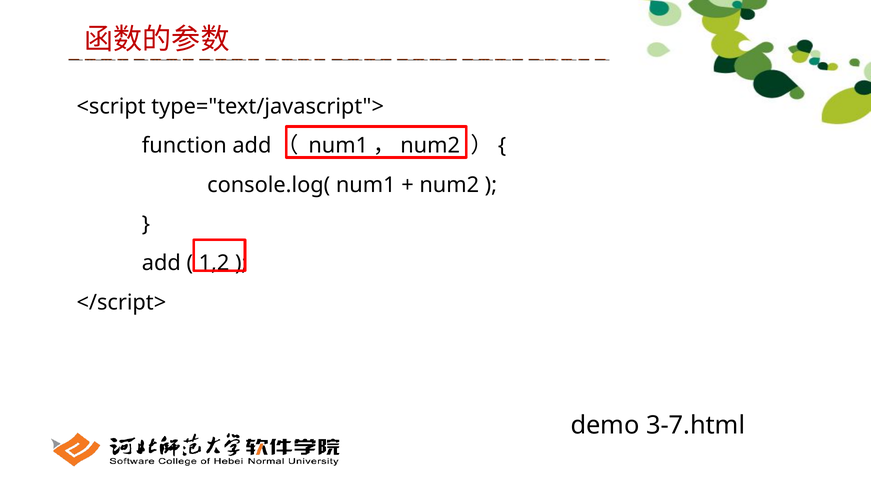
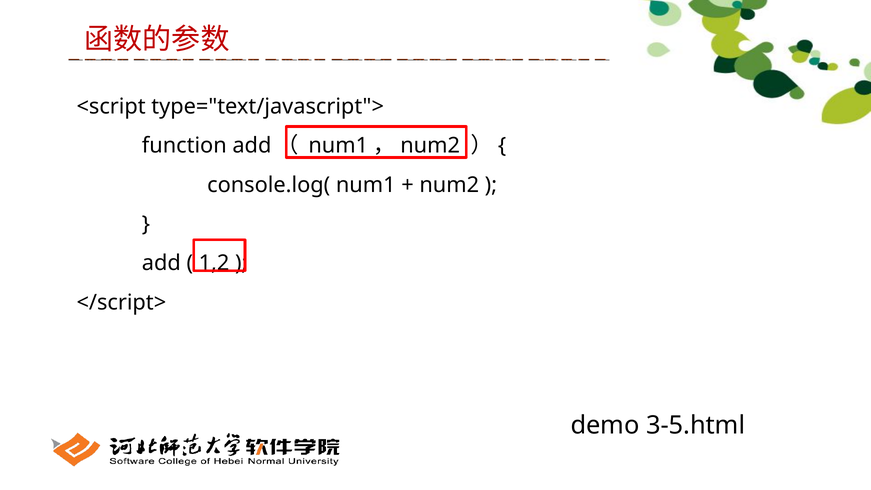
3-7.html: 3-7.html -> 3-5.html (696, 425)
